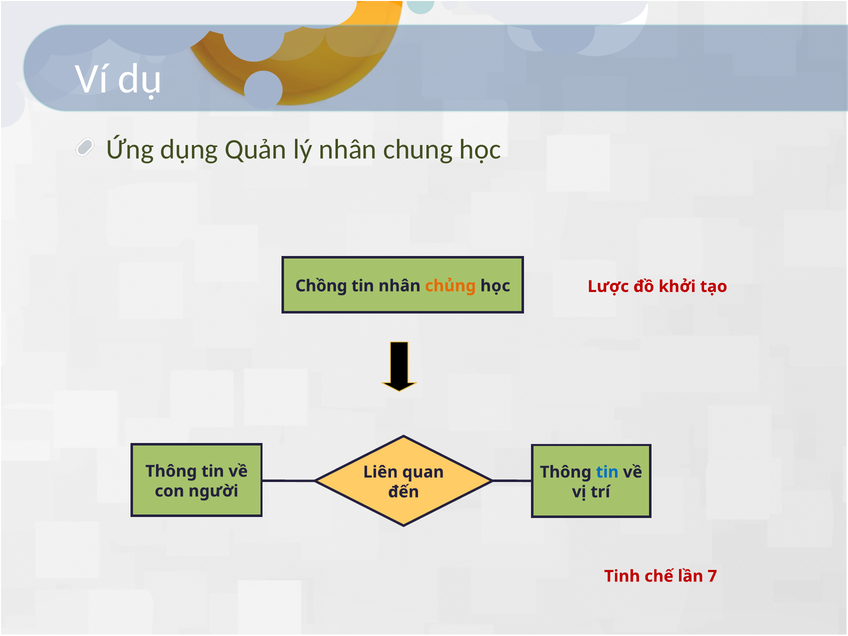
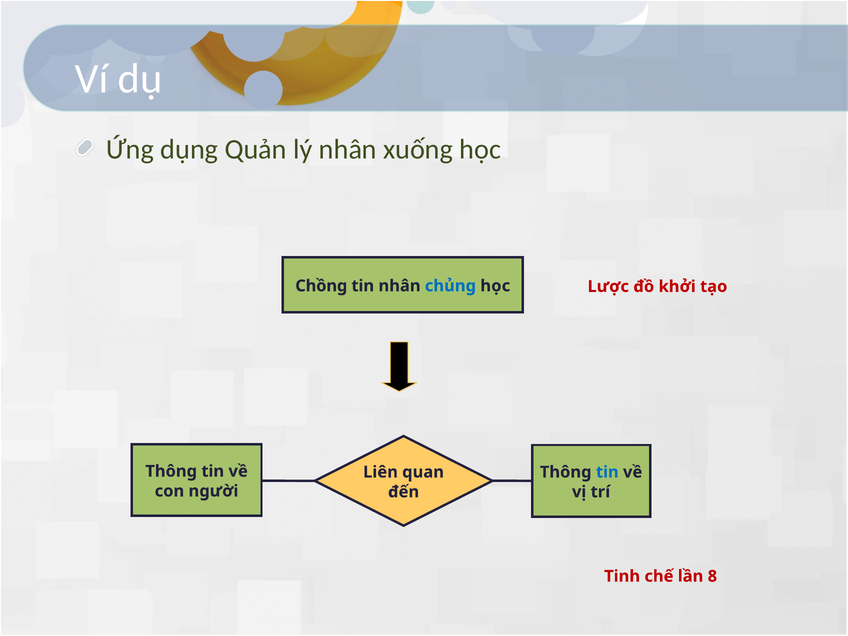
chung: chung -> xuống (418, 149)
chủng colour: orange -> blue (450, 286)
7: 7 -> 8 (712, 576)
